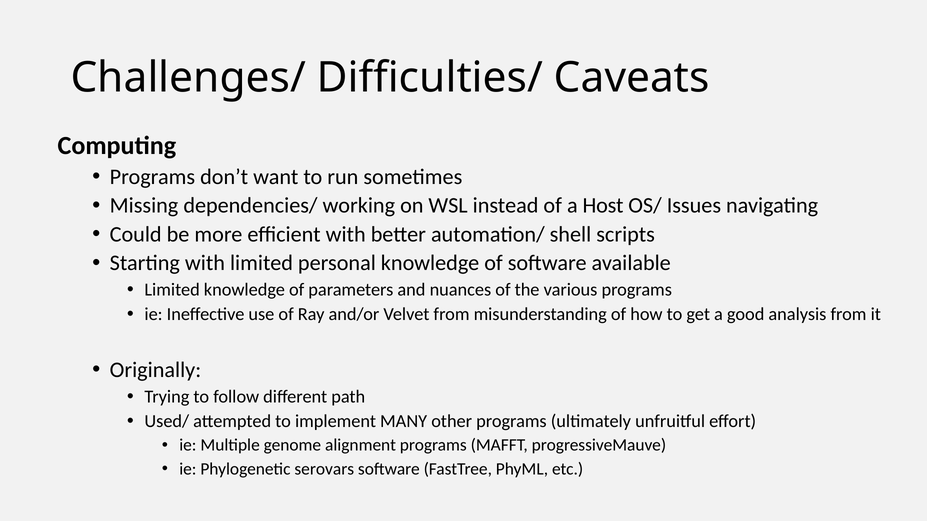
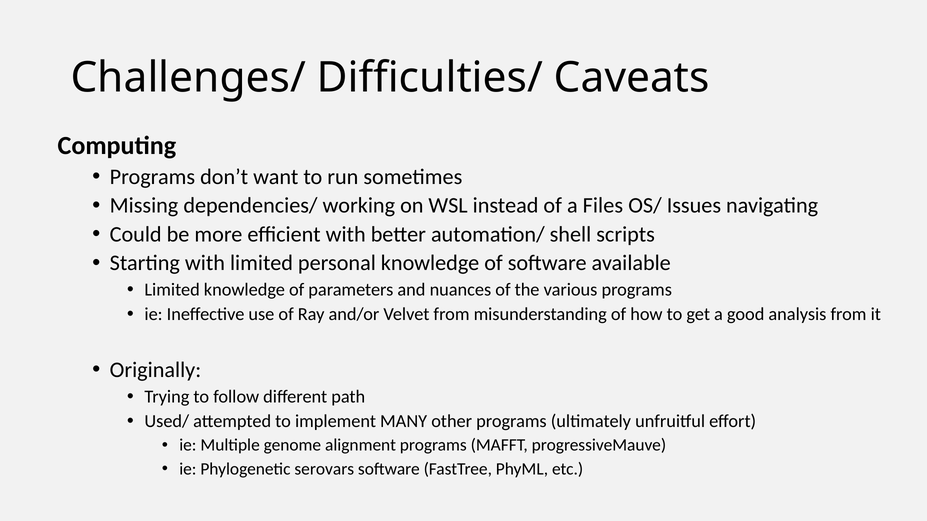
Host: Host -> Files (603, 206)
